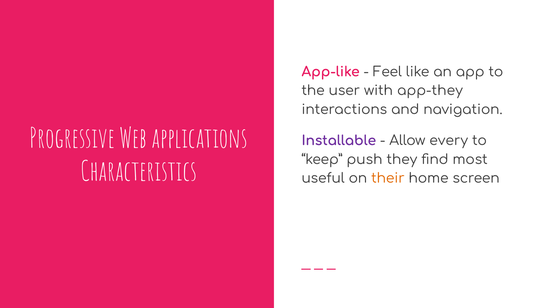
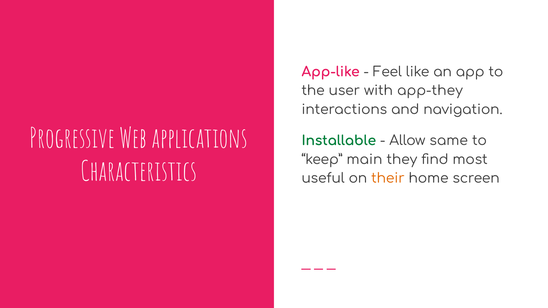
Installable colour: purple -> green (339, 141)
every: every -> same (449, 141)
push: push -> main (364, 160)
